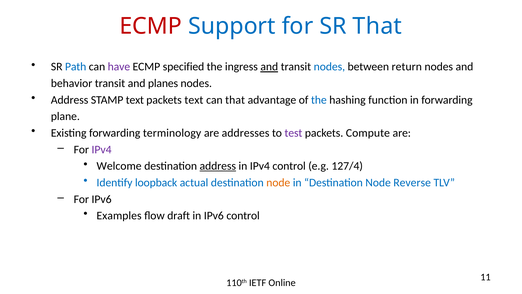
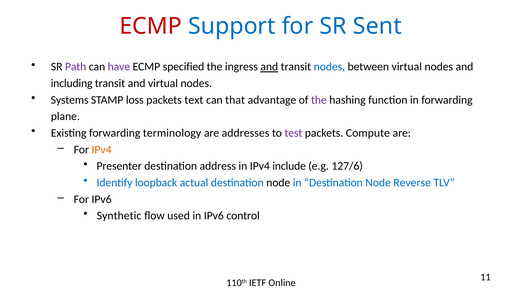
SR That: That -> Sent (377, 26)
Path colour: blue -> purple (76, 67)
between return: return -> virtual (407, 67)
behavior: behavior -> including (72, 83)
and planes: planes -> virtual (163, 83)
Address: Address -> Systems (70, 100)
STAMP text: text -> loss (135, 100)
the colour: blue -> purple (319, 100)
IPv4 colour: purple -> orange (102, 149)
Welcome: Welcome -> Presenter (119, 166)
address underline: present -> none (218, 166)
IPv4 control: control -> include (289, 166)
127/4: 127/4 -> 127/6 (347, 166)
node colour: orange -> black (278, 182)
Examples: Examples -> Synthetic (119, 215)
draft: draft -> used (179, 215)
